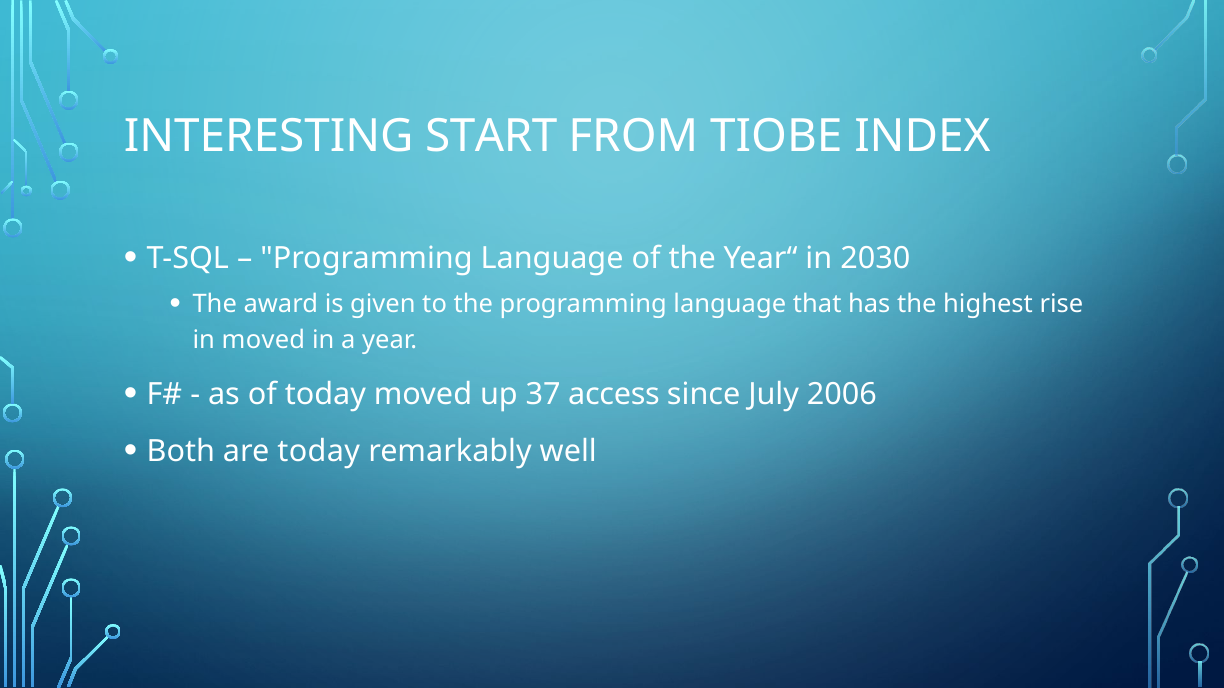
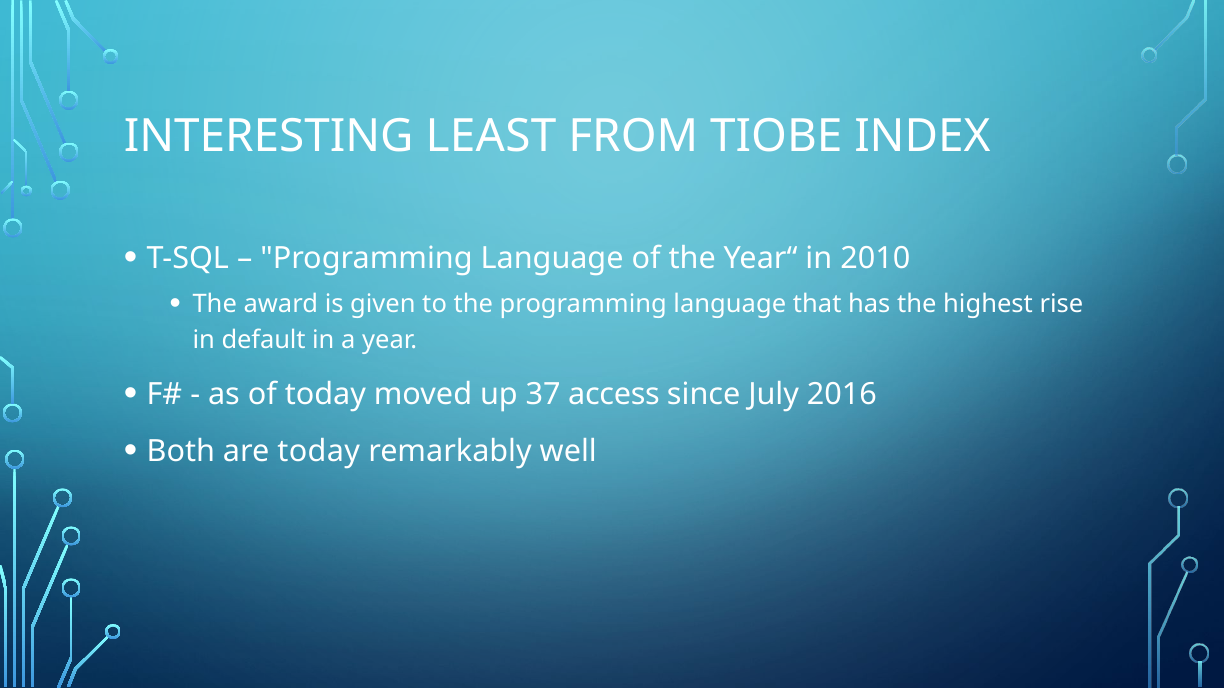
START: START -> LEAST (491, 136)
2030: 2030 -> 2010 (875, 258)
in moved: moved -> default (264, 341)
2006: 2006 -> 2016 (842, 395)
